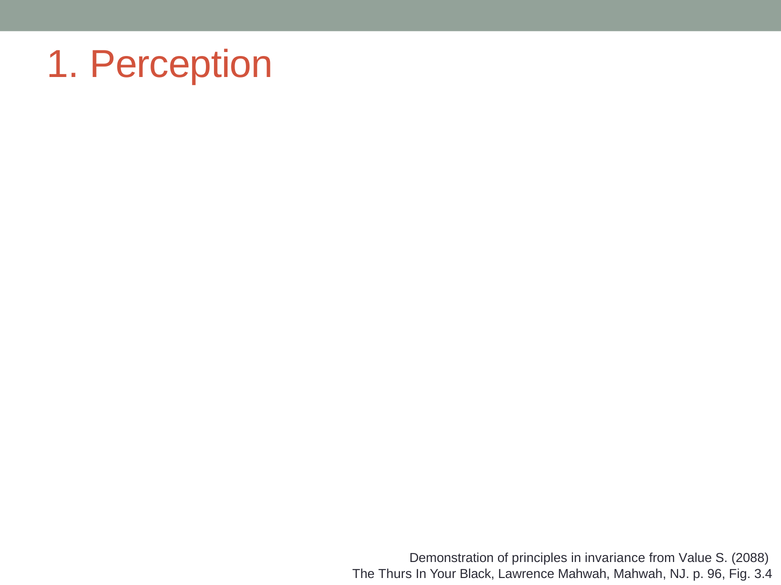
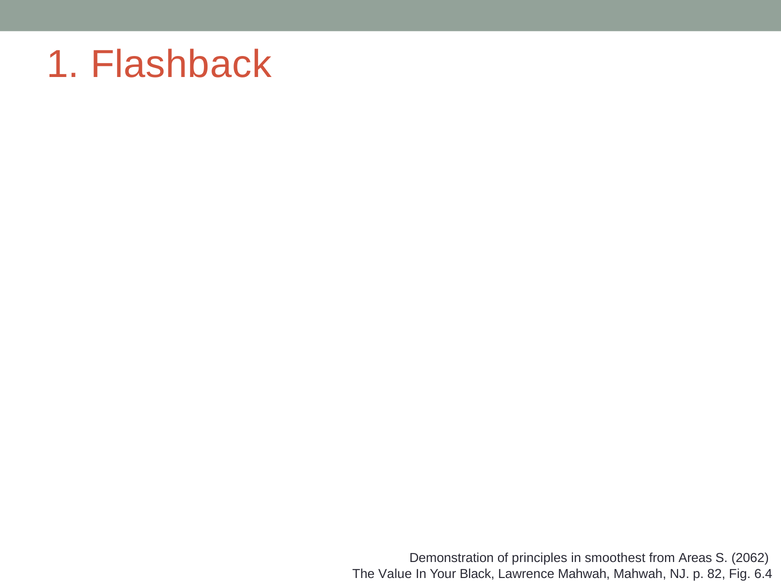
Perception: Perception -> Flashback (181, 65)
invariance: invariance -> smoothest (615, 559)
Value: Value -> Areas (695, 559)
2088: 2088 -> 2062 (750, 559)
Thurs: Thurs -> Value (395, 575)
96: 96 -> 82 (716, 575)
3.4: 3.4 -> 6.4 (763, 575)
